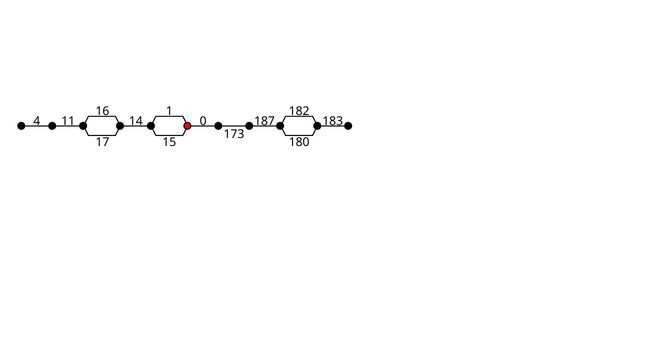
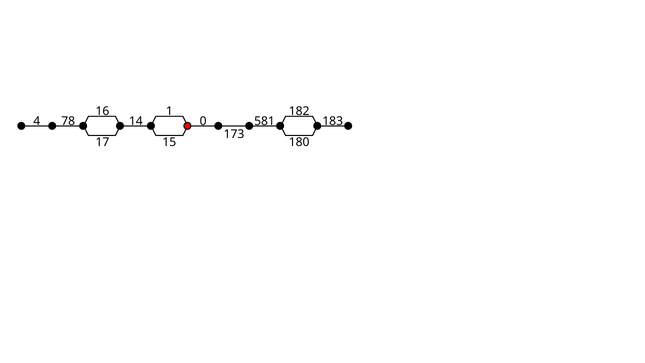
11: 11 -> 78 (68, 121)
187: 187 -> 581 (265, 121)
